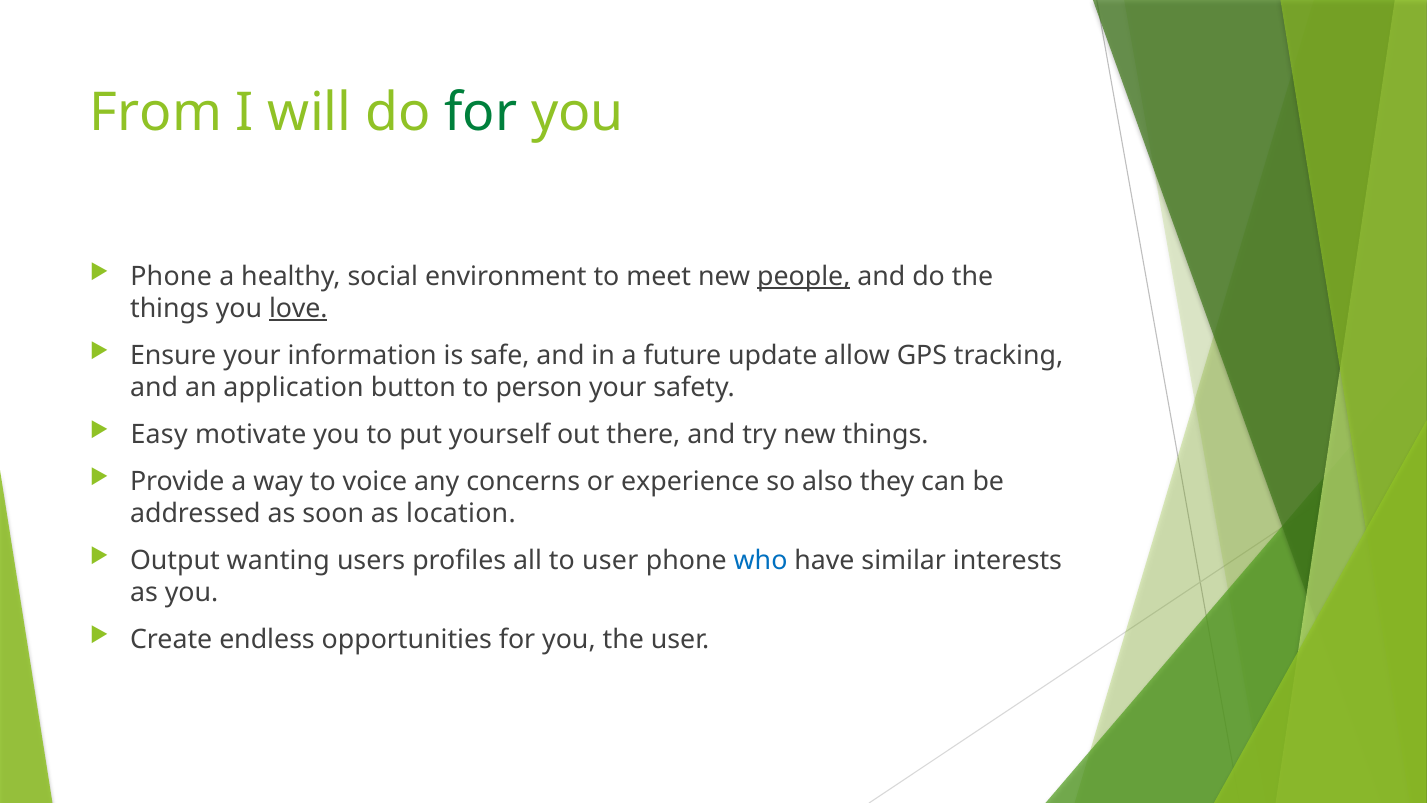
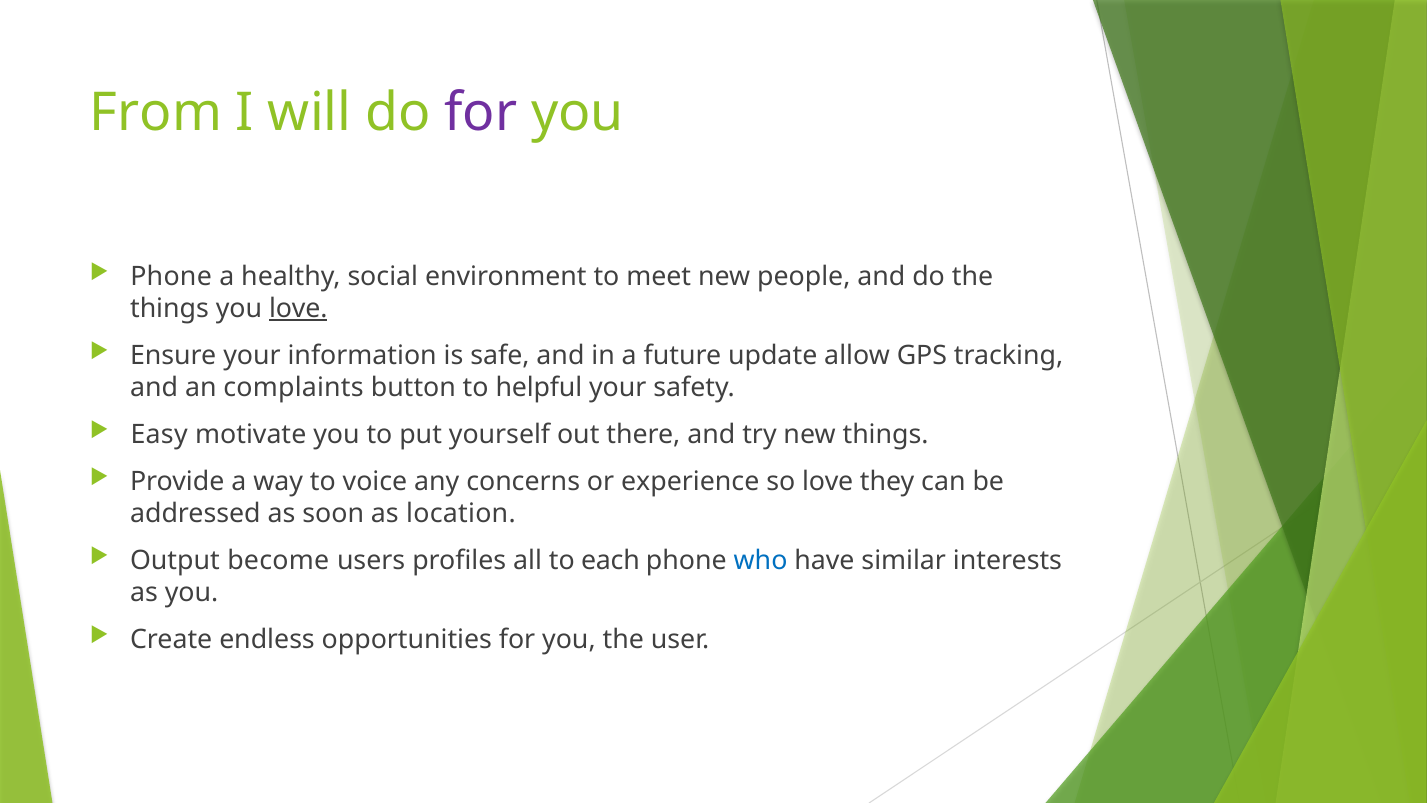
for colour: green -> purple (481, 113)
people underline: present -> none (804, 276)
application: application -> complaints (294, 387)
person: person -> helpful (539, 387)
so also: also -> love (828, 481)
wanting: wanting -> become (278, 560)
to user: user -> each (610, 560)
